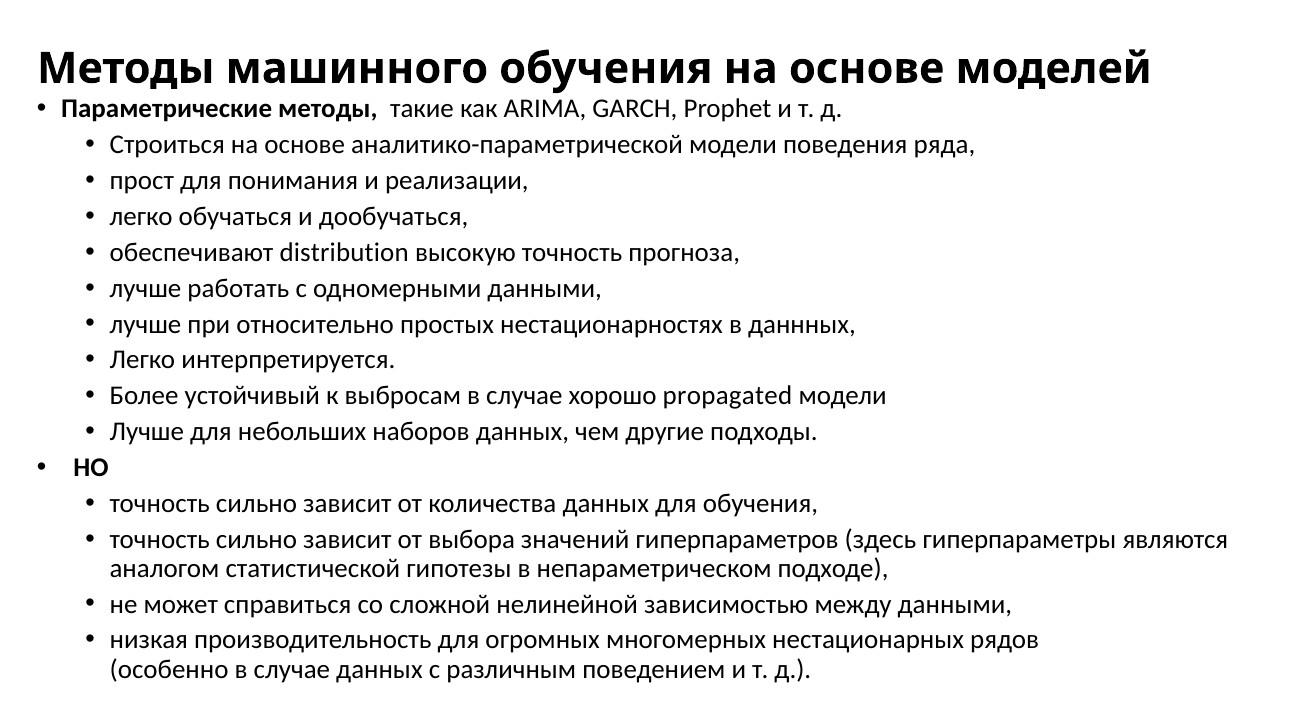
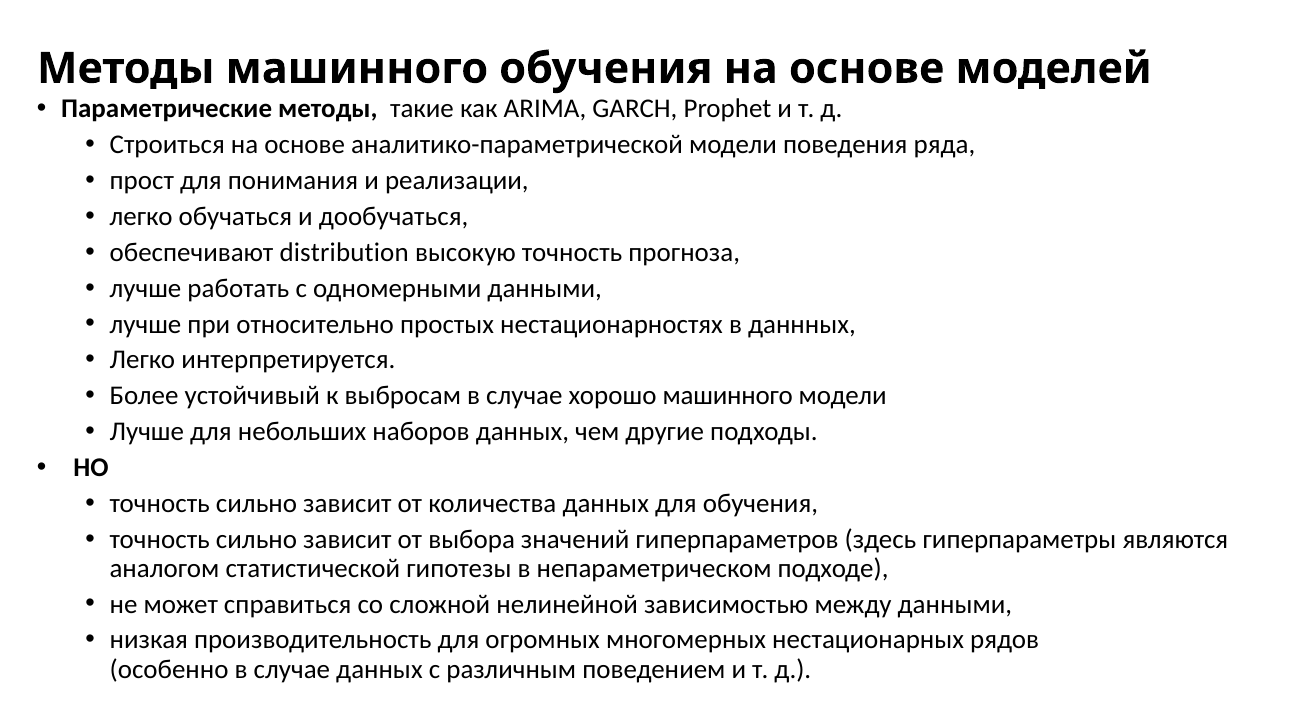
хорошо propagated: propagated -> машинного (728, 396)
